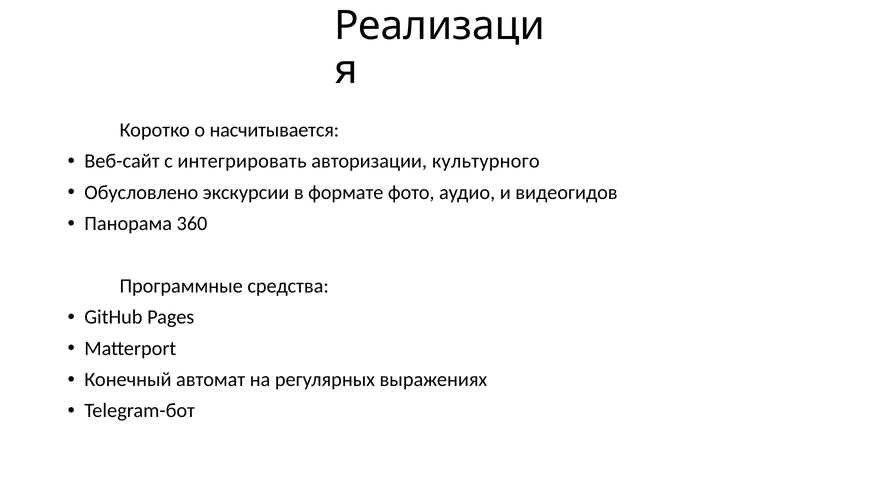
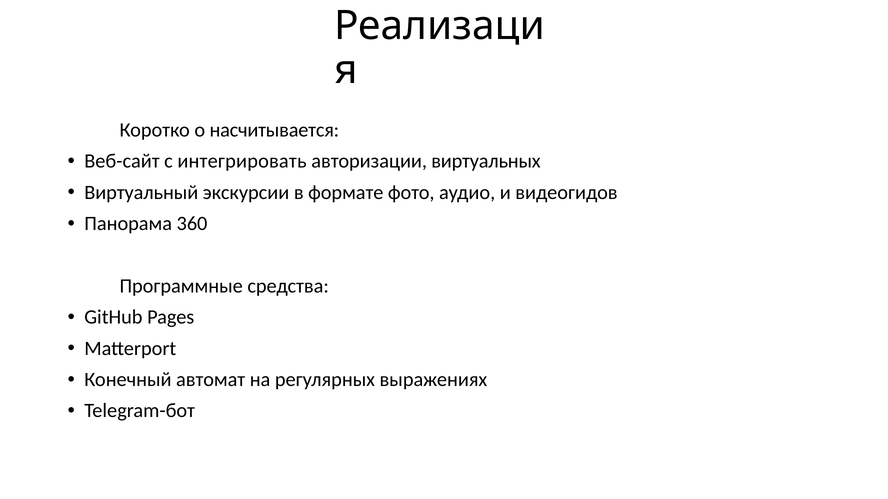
культурного: культурного -> виртуальных (486, 161)
Обусловлено: Обусловлено -> Виртуальный (141, 193)
